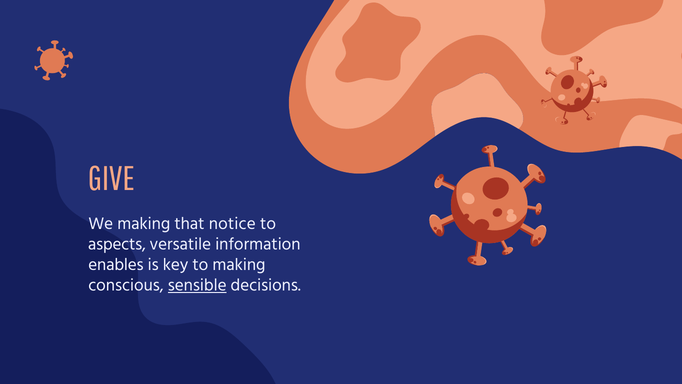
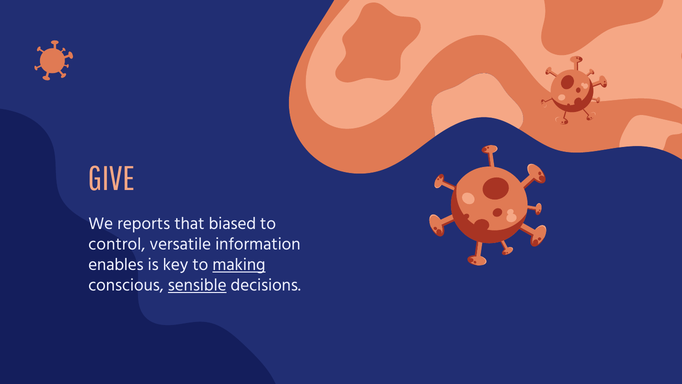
We making: making -> reports (144, 224)
notice: notice -> biased (232, 224)
aspects: aspects -> control (117, 244)
making underline: none -> present (239, 265)
